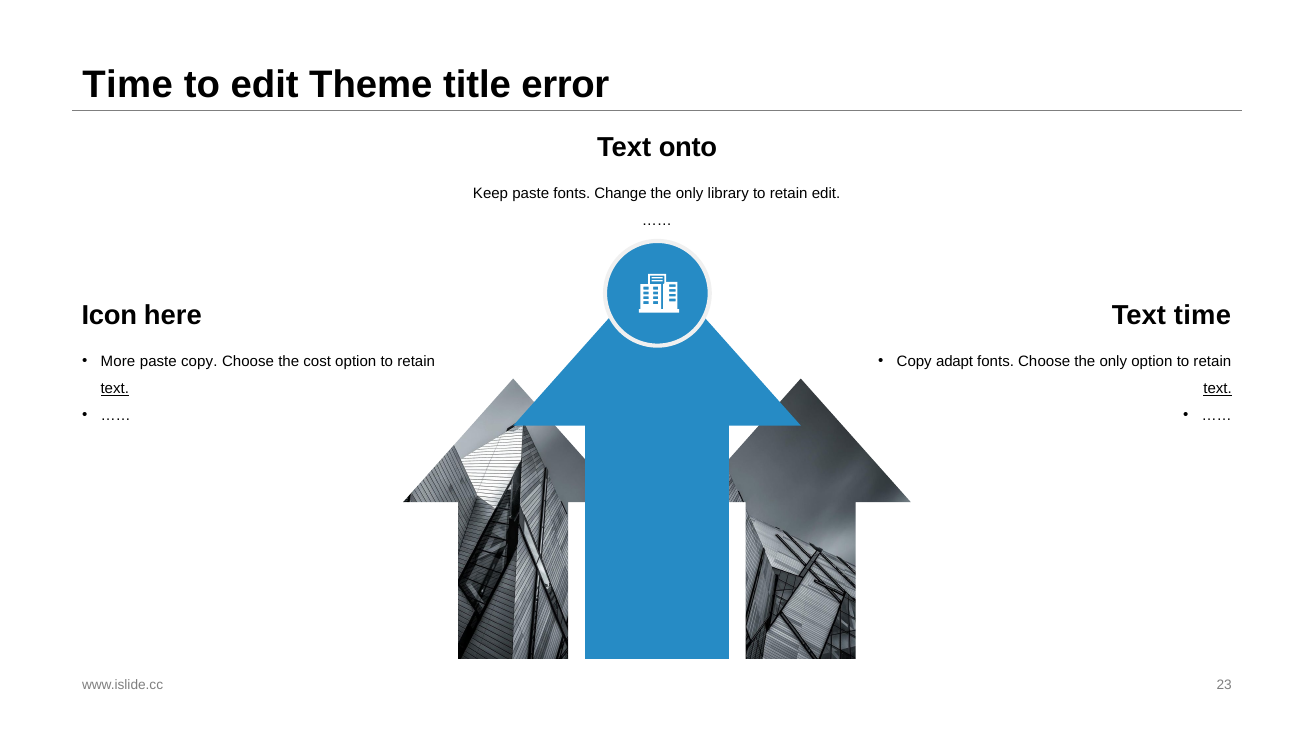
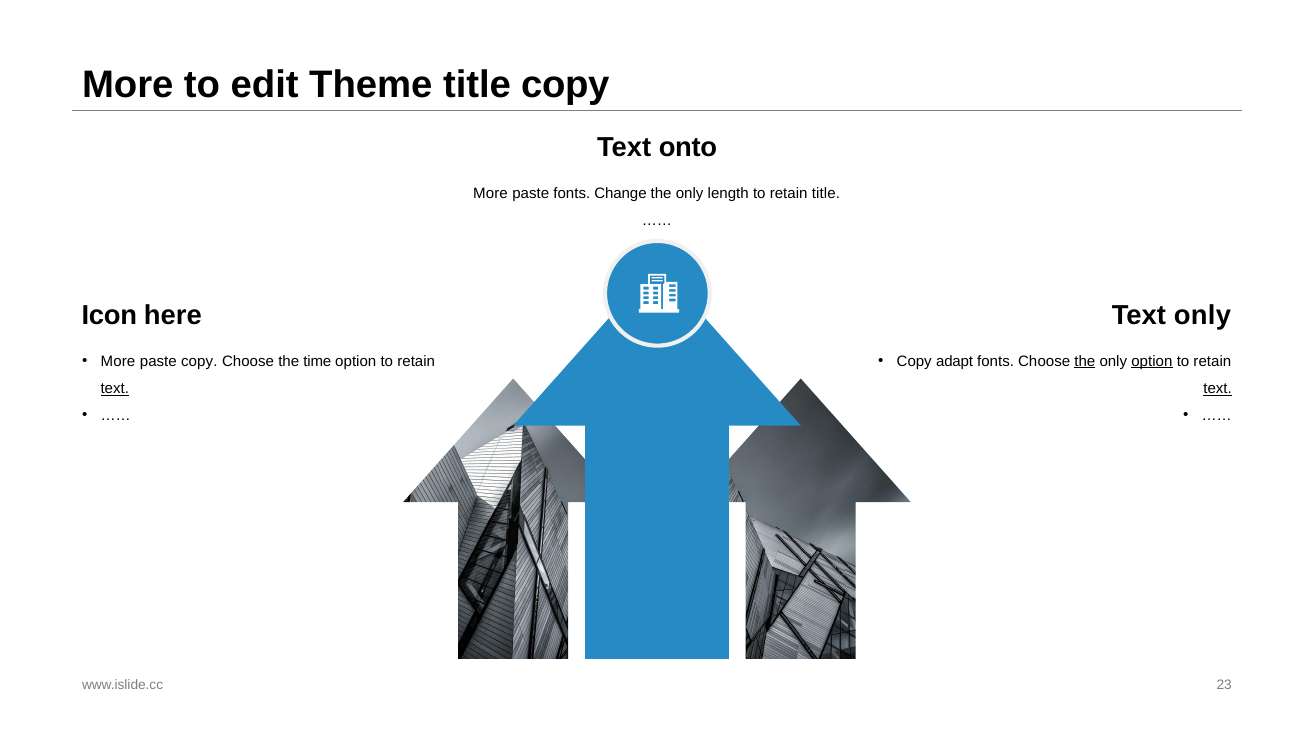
Time: Time -> More (128, 85)
title error: error -> copy (565, 85)
Keep: Keep -> More (490, 193)
library: library -> length (728, 193)
retain edit: edit -> title (826, 193)
Text time: time -> only (1203, 316)
cost: cost -> time (317, 362)
the underline: none -> present (1085, 362)
option underline: none -> present (1152, 362)
